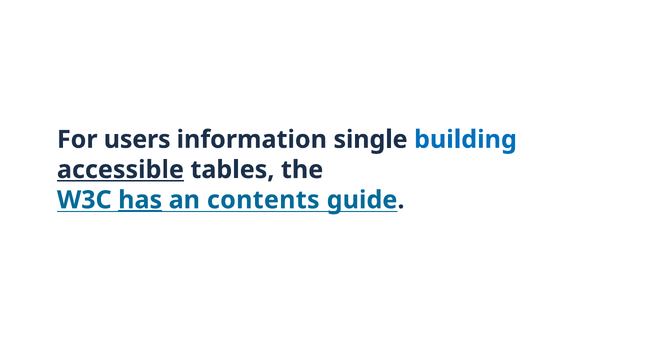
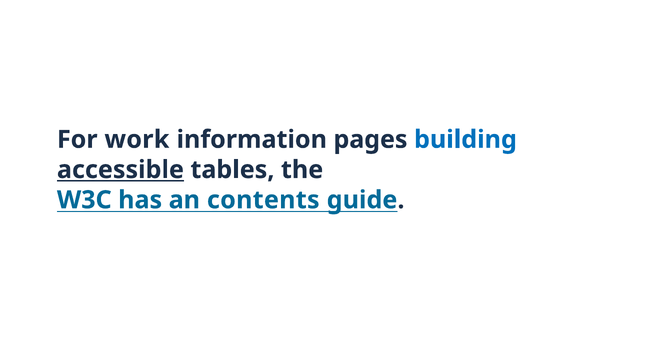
users: users -> work (137, 140)
single: single -> pages (370, 140)
has underline: present -> none (140, 200)
